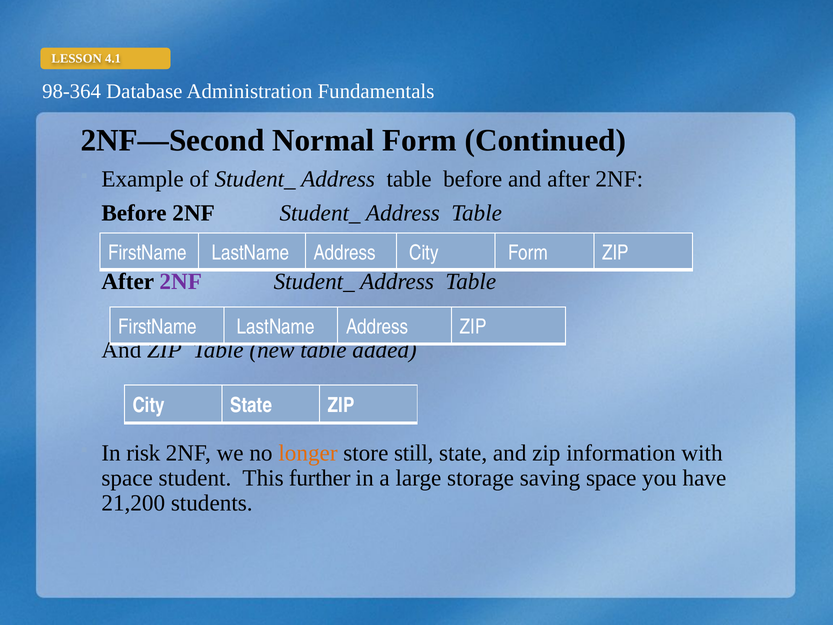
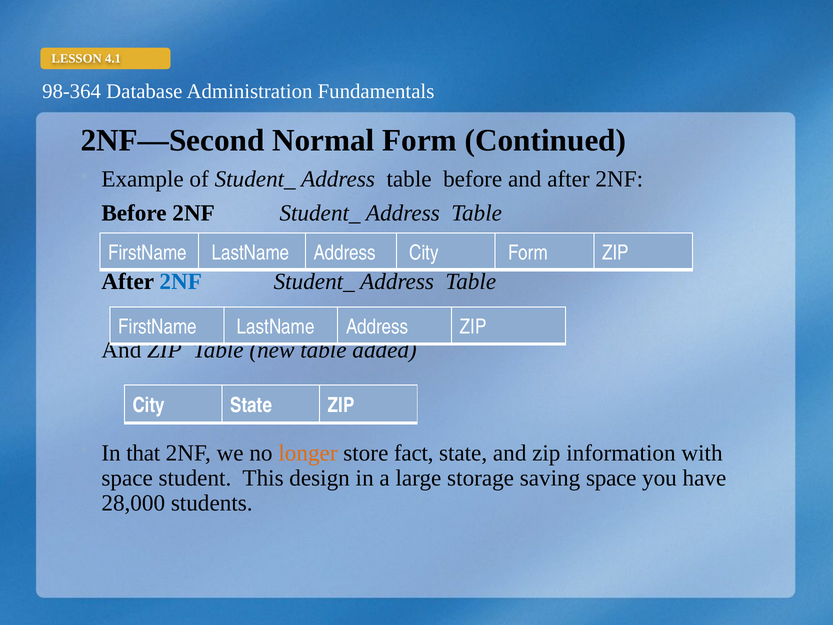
2NF colour: purple -> blue (181, 282)
risk: risk -> that (143, 453)
still: still -> fact (414, 453)
further: further -> design (320, 478)
21,200: 21,200 -> 28,000 (133, 503)
